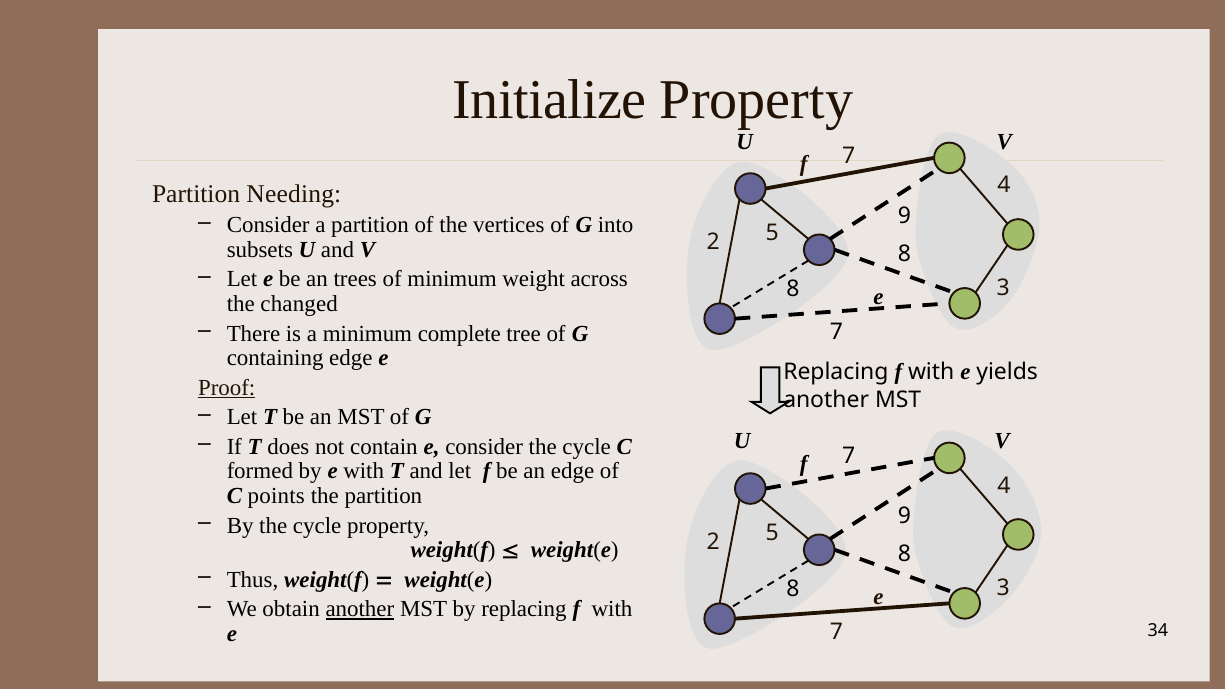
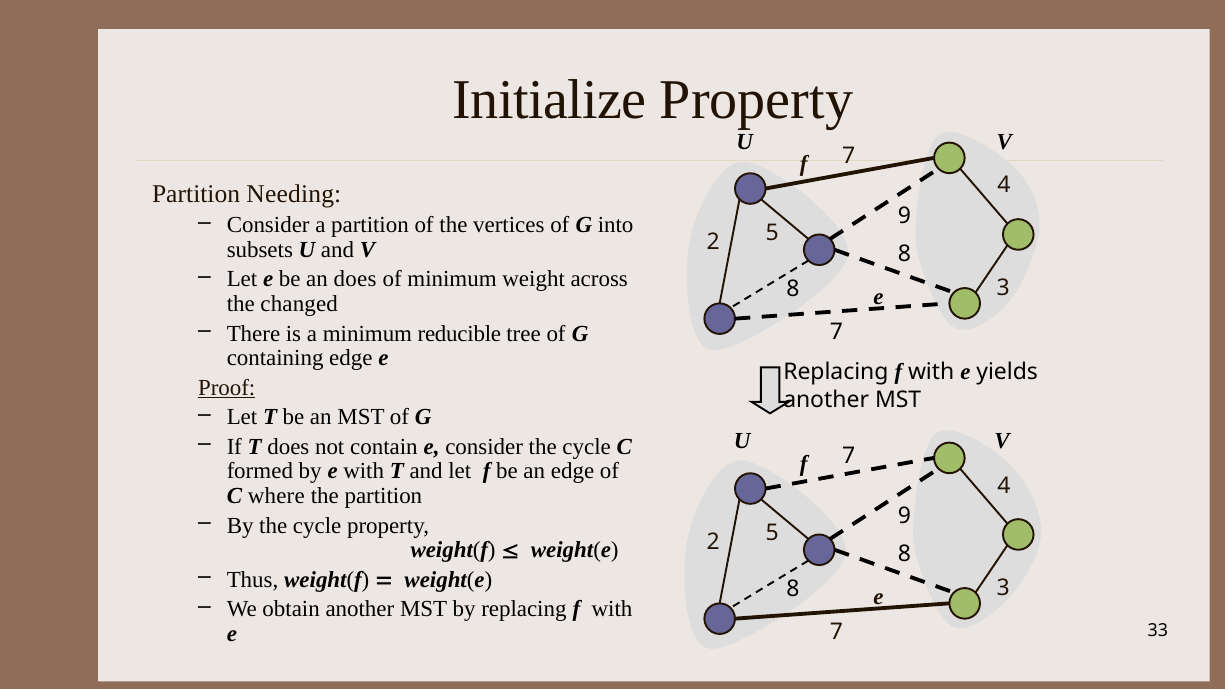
an trees: trees -> does (355, 279)
complete: complete -> reducible (459, 334)
points: points -> where (276, 496)
another underline: present -> none (360, 609)
34: 34 -> 33 (1158, 630)
